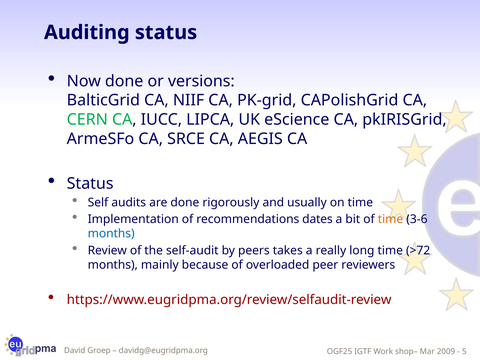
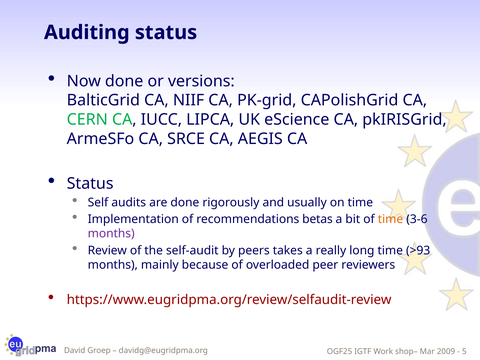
dates: dates -> betas (317, 219)
months colour: blue -> purple (111, 234)
>72: >72 -> >93 (418, 250)
